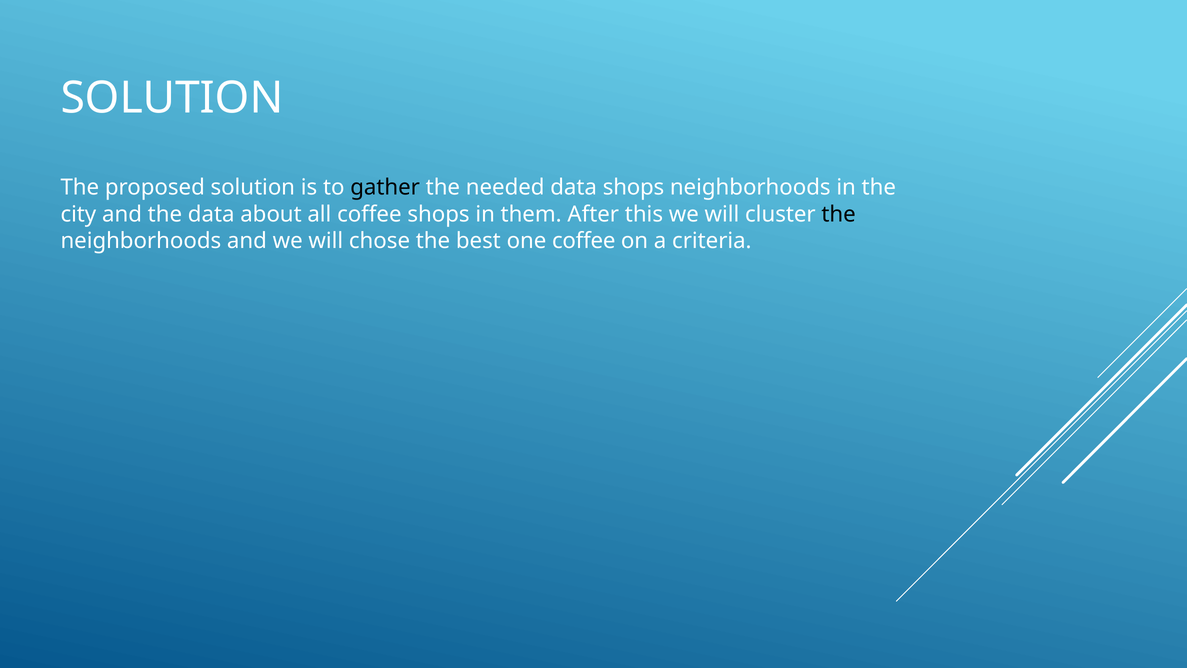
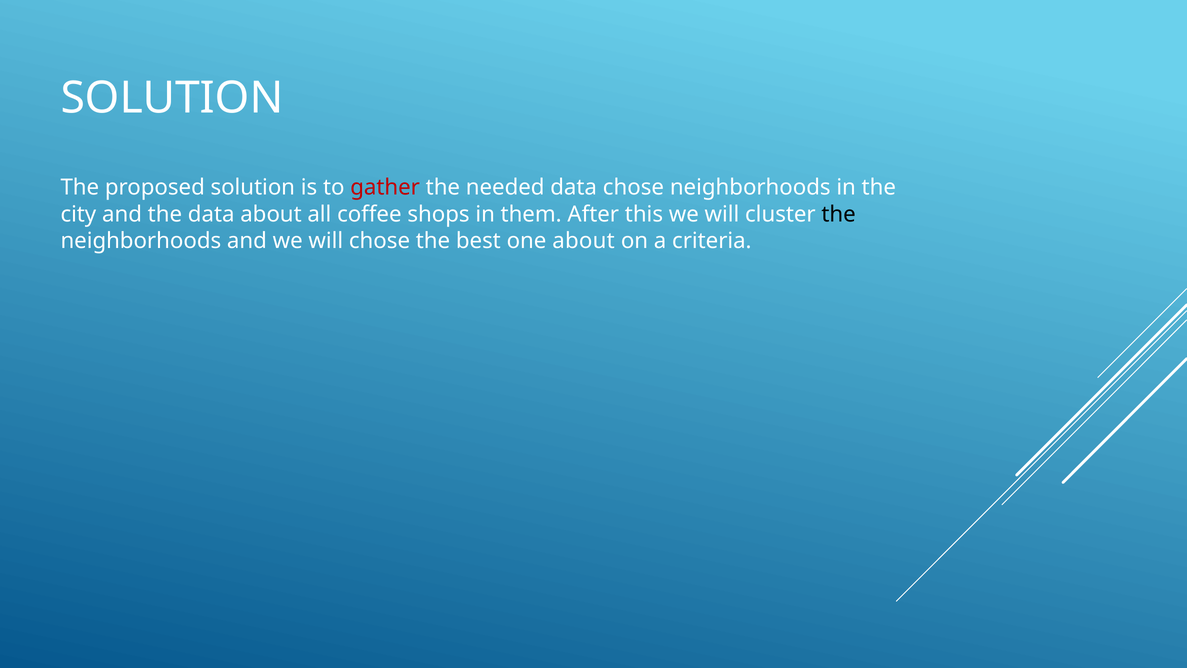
gather colour: black -> red (385, 187)
data shops: shops -> chose (633, 187)
one coffee: coffee -> about (584, 241)
